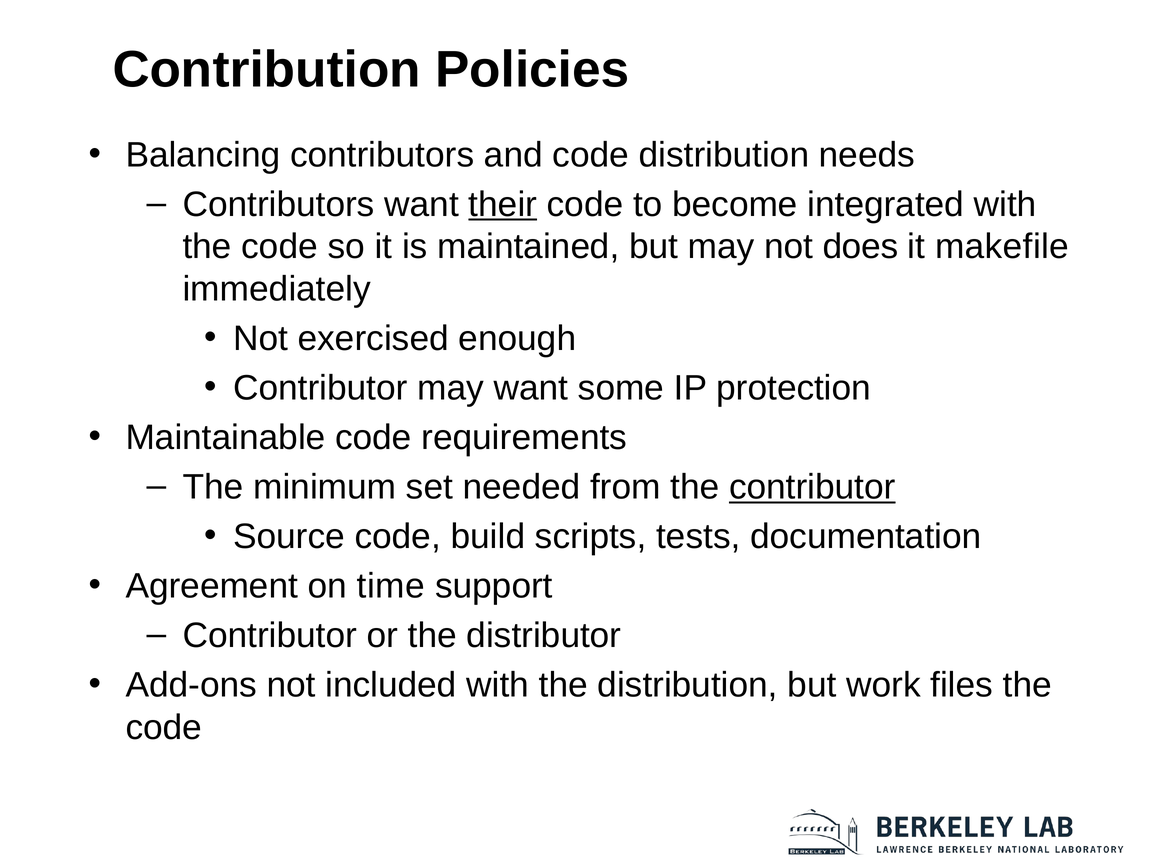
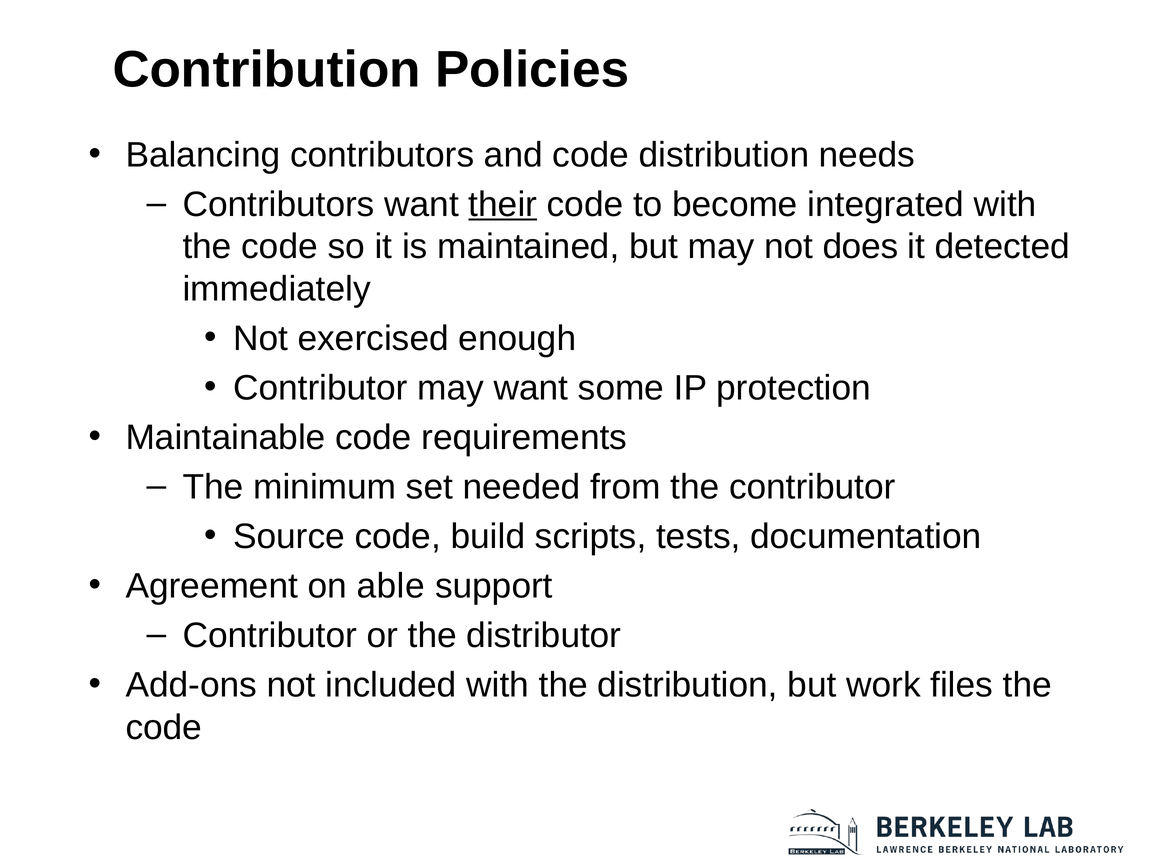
makefile: makefile -> detected (1002, 247)
contributor underline: present -> none (812, 487)
time: time -> able (391, 586)
